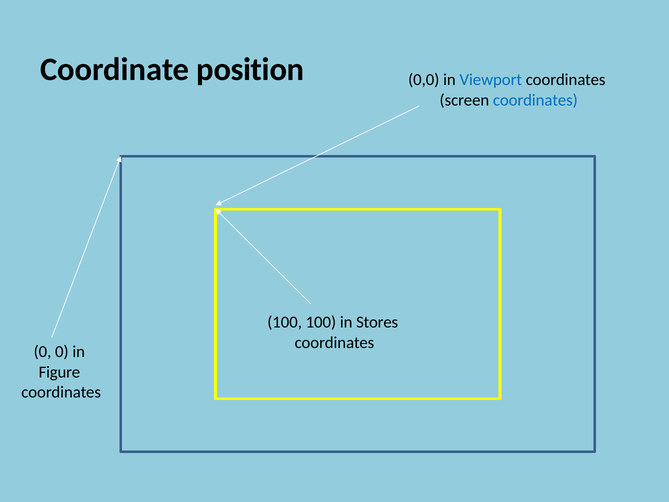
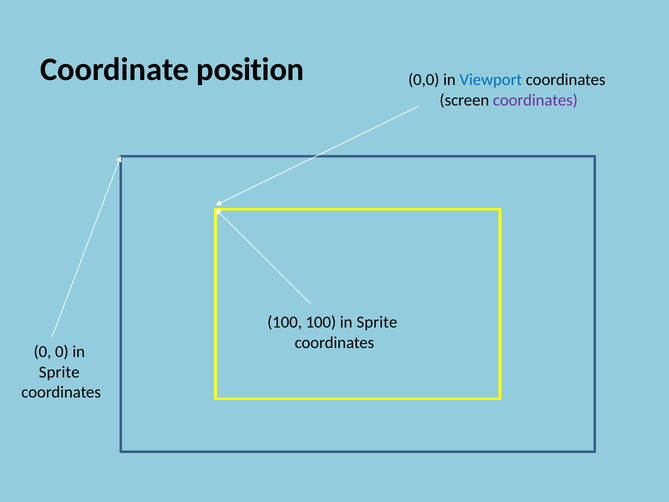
coordinates colour: blue -> purple (535, 100)
100 in Stores: Stores -> Sprite (377, 322)
Figure: Figure -> Sprite (59, 372)
